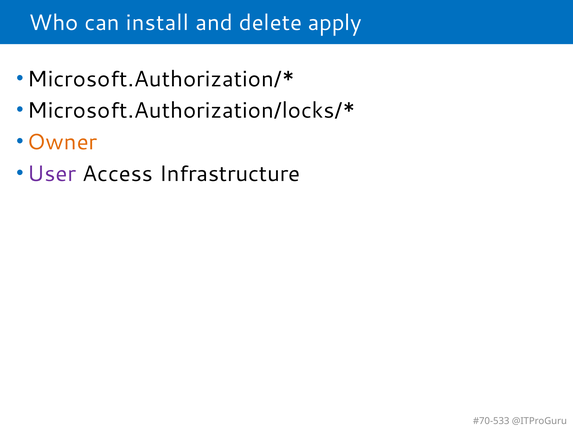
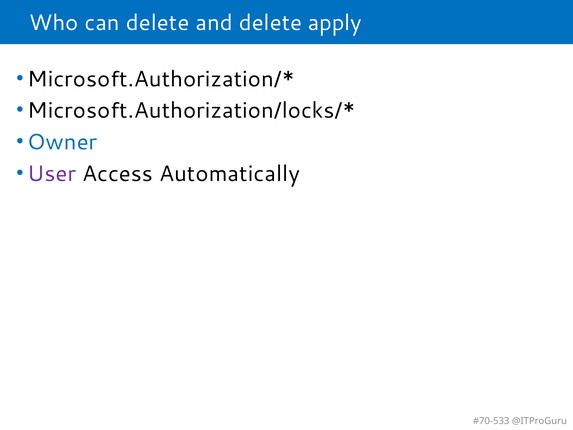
can install: install -> delete (158, 23)
Owner colour: orange -> blue (62, 142)
Infrastructure: Infrastructure -> Automatically (229, 174)
